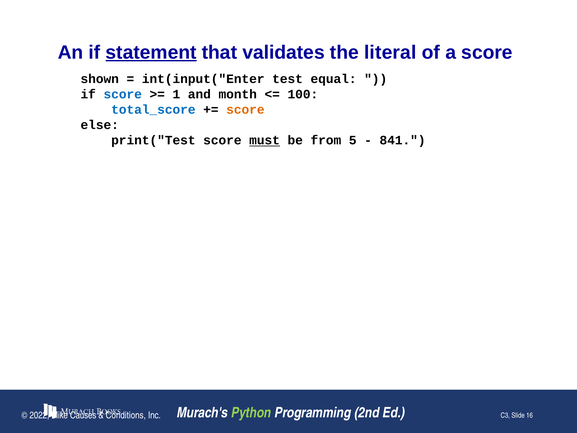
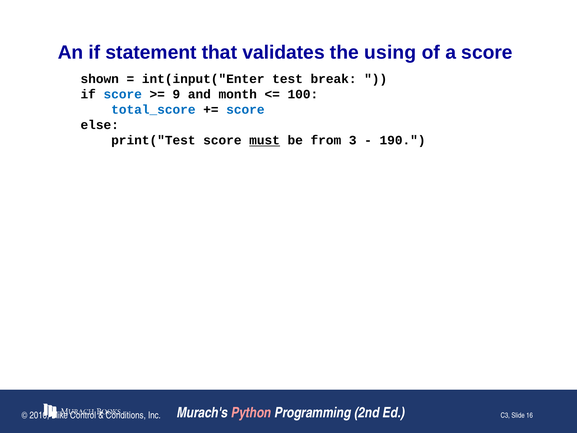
statement underline: present -> none (151, 52)
literal: literal -> using (390, 52)
equal: equal -> break (334, 79)
1: 1 -> 9 (176, 94)
score colour: orange -> blue (245, 110)
5: 5 -> 3 (353, 140)
841: 841 -> 190 (403, 140)
Python colour: light green -> pink (251, 413)
2022: 2022 -> 2010 (39, 415)
Causes: Causes -> Control (83, 415)
